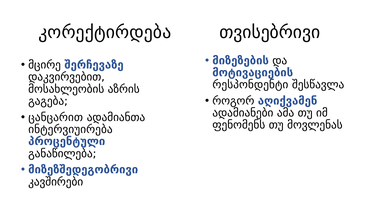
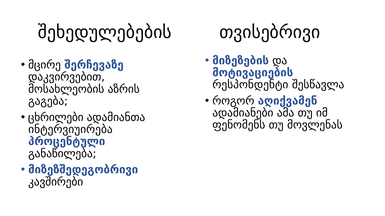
კორექტირდება: კორექტირდება -> შეხედულებების (105, 32)
ცანცარით: ცანცარით -> ცხრილები (56, 118)
